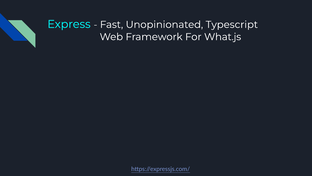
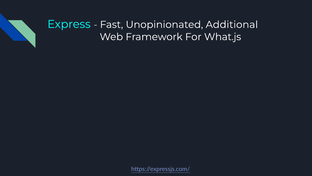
Typescript: Typescript -> Additional (232, 25)
